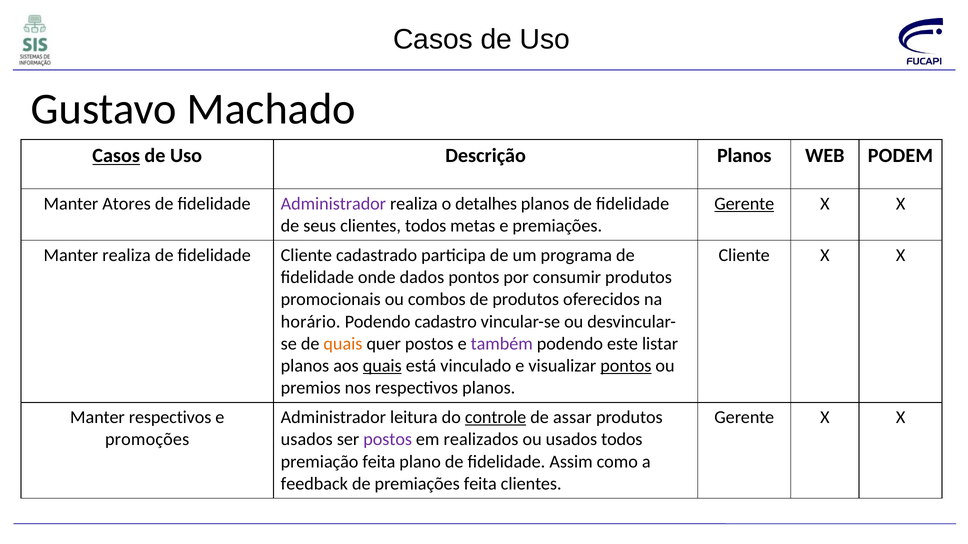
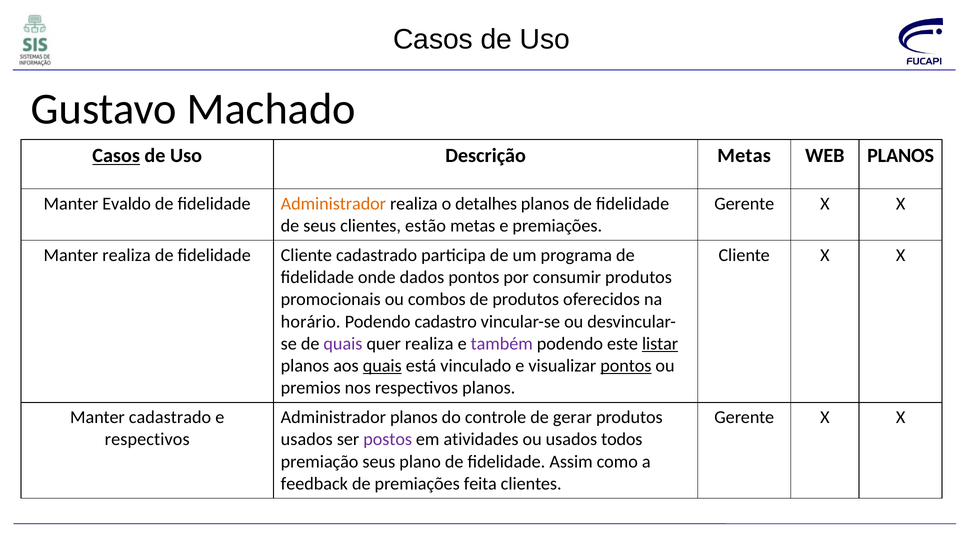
Descrição Planos: Planos -> Metas (744, 156)
WEB PODEM: PODEM -> PLANOS (901, 156)
Atores: Atores -> Evaldo (127, 204)
Administrador colour: purple -> orange (333, 204)
Gerente underline: present -> none (744, 204)
clientes todos: todos -> estão (426, 226)
quais colour: orange -> purple (343, 344)
quer postos: postos -> realiza (429, 344)
listar underline: none -> present (660, 344)
Manter respectivos: respectivos -> cadastrado (170, 418)
Administrador leitura: leitura -> planos (414, 418)
controle underline: present -> none (496, 418)
assar: assar -> gerar (572, 418)
promoções: promoções -> respectivos (147, 440)
realizados: realizados -> atividades (481, 440)
premiação feita: feita -> seus (379, 462)
